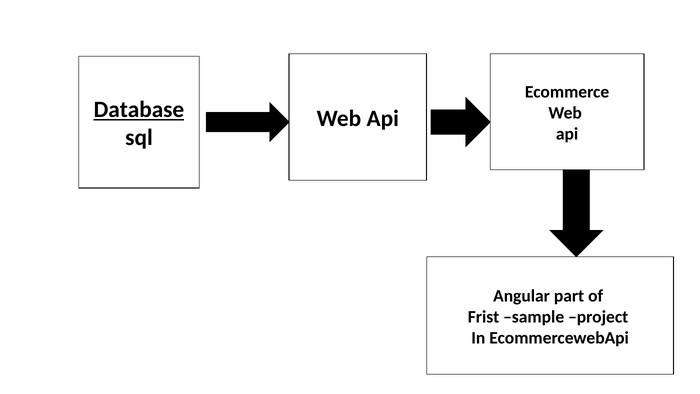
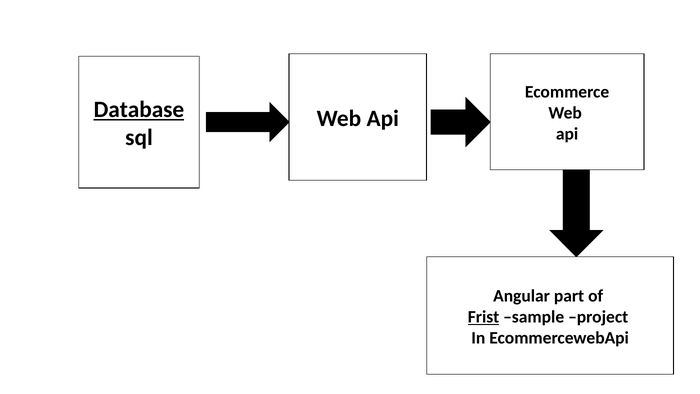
Frist underline: none -> present (484, 317)
